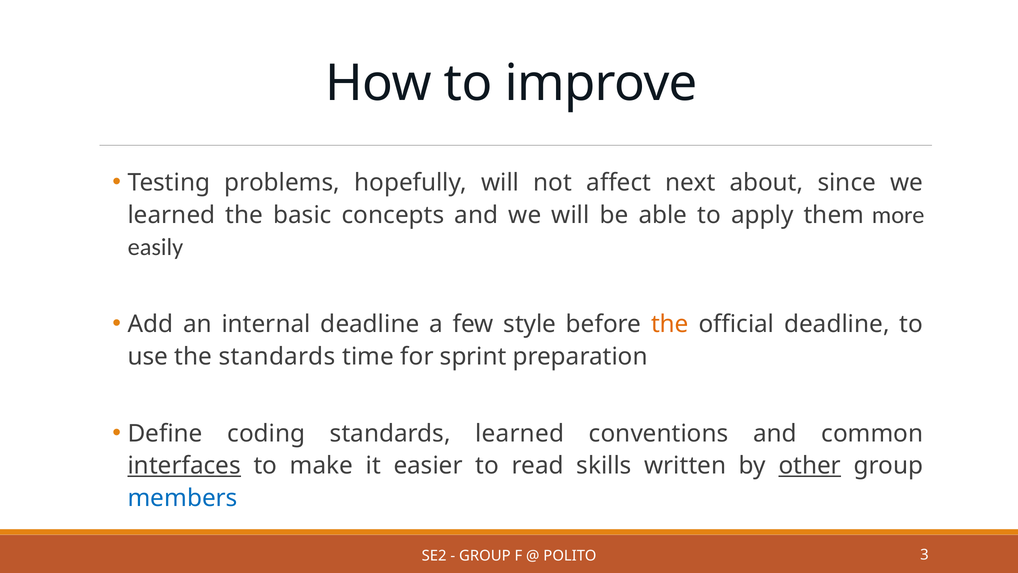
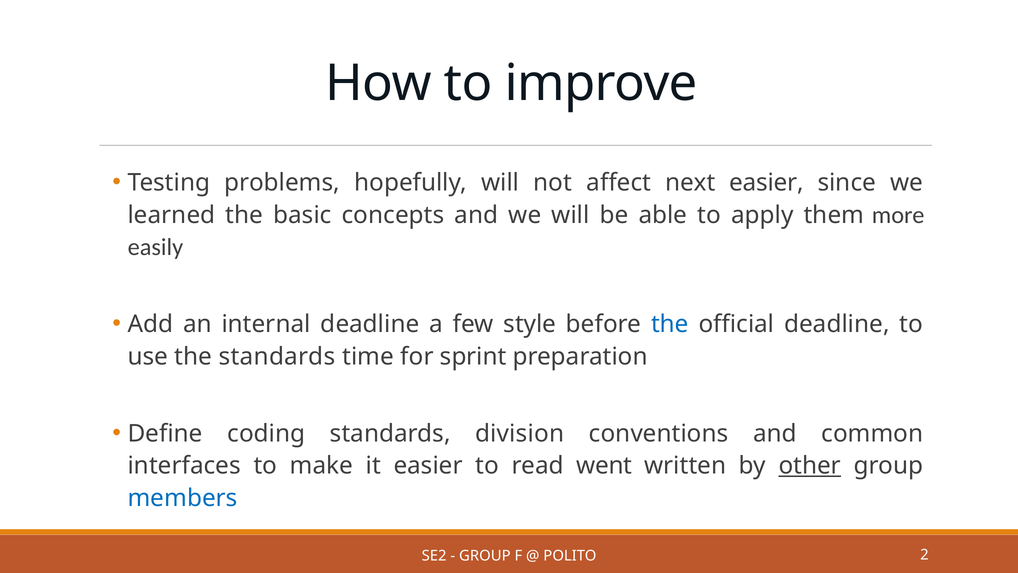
next about: about -> easier (767, 183)
the colour: orange -> blue (670, 324)
standards learned: learned -> division (520, 433)
interfaces underline: present -> none (184, 466)
skills: skills -> went (604, 466)
3: 3 -> 2 (924, 554)
